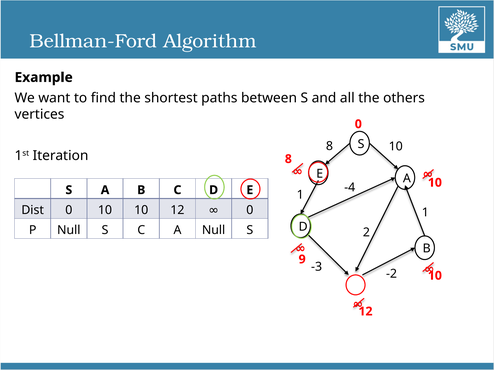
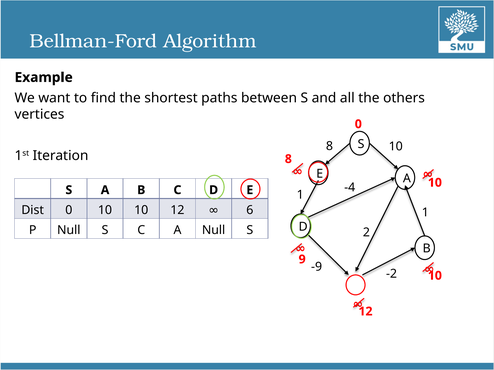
0: 0 -> 6 (250, 210)
-3: -3 -> -9 (317, 267)
